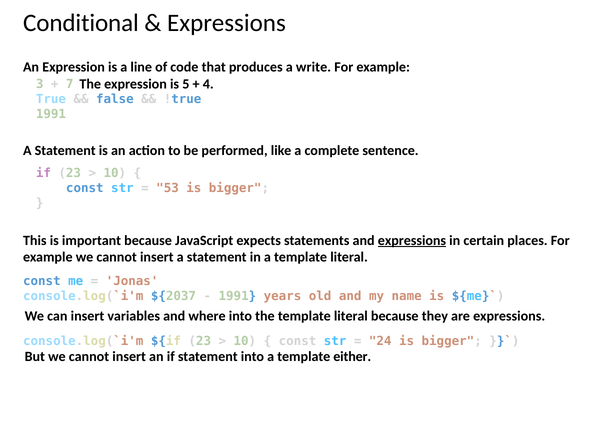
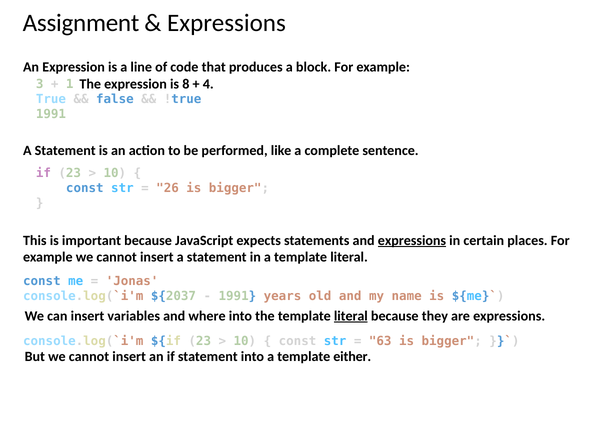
Conditional: Conditional -> Assignment (81, 23)
write: write -> block (314, 67)
5: 5 -> 8 (186, 84)
7: 7 -> 1 (70, 84)
53: 53 -> 26 (168, 188)
literal underline: none -> present (351, 316)
24: 24 -> 63 (380, 341)
